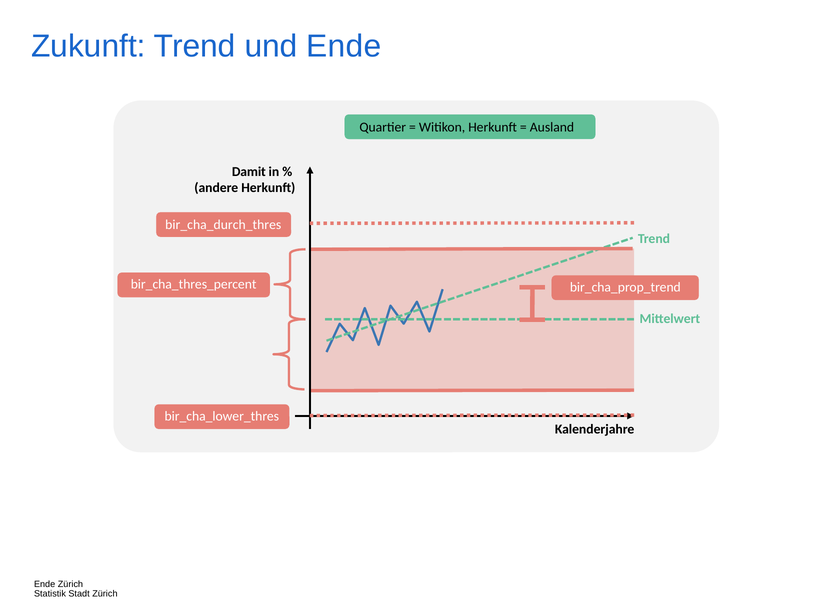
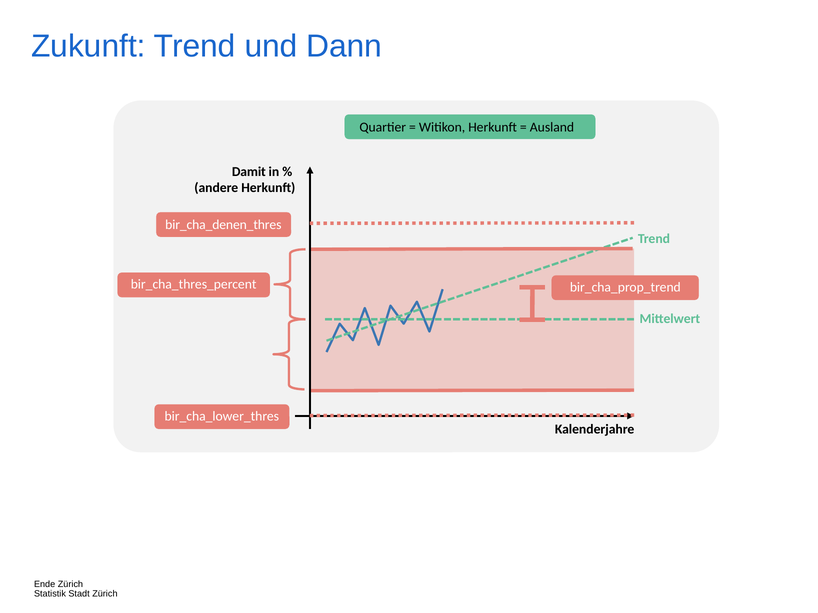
und Ende: Ende -> Dann (344, 46)
bir_cha_durch_thres: bir_cha_durch_thres -> bir_cha_denen_thres (223, 225)
